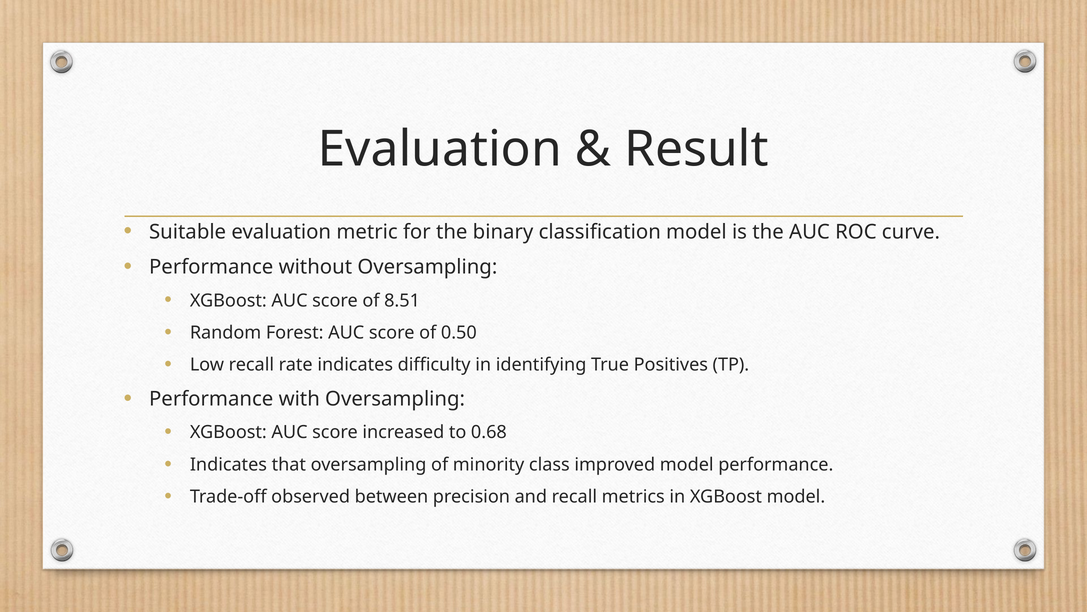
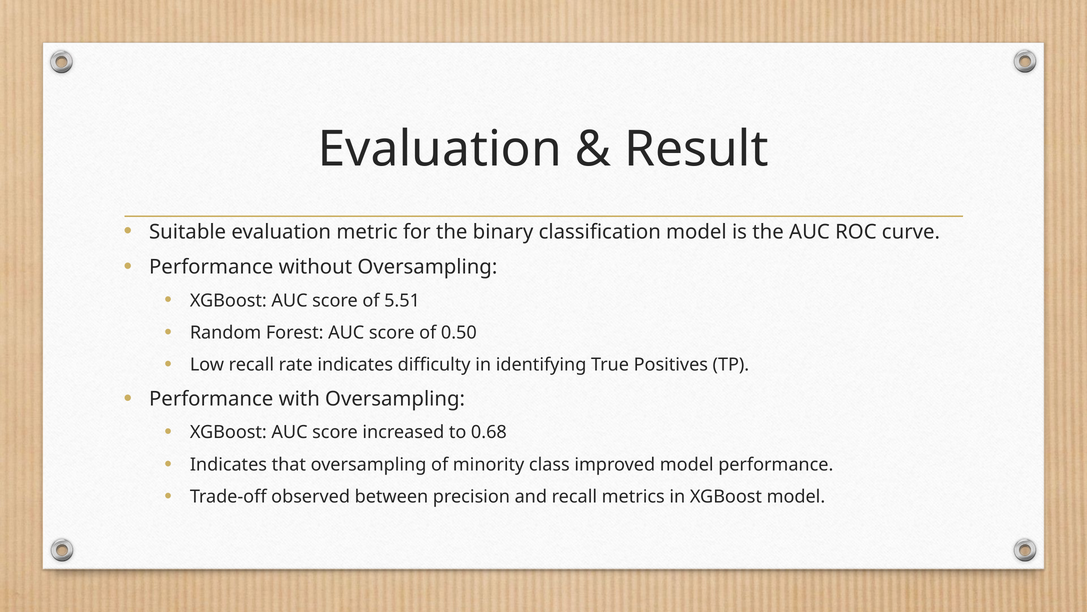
8.51: 8.51 -> 5.51 (402, 300)
